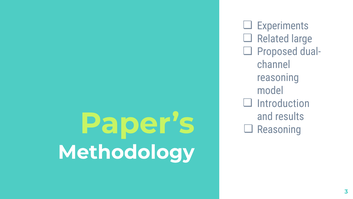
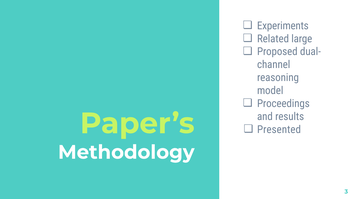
Introduction: Introduction -> Proceedings (283, 103)
Reasoning: Reasoning -> Presented (279, 129)
